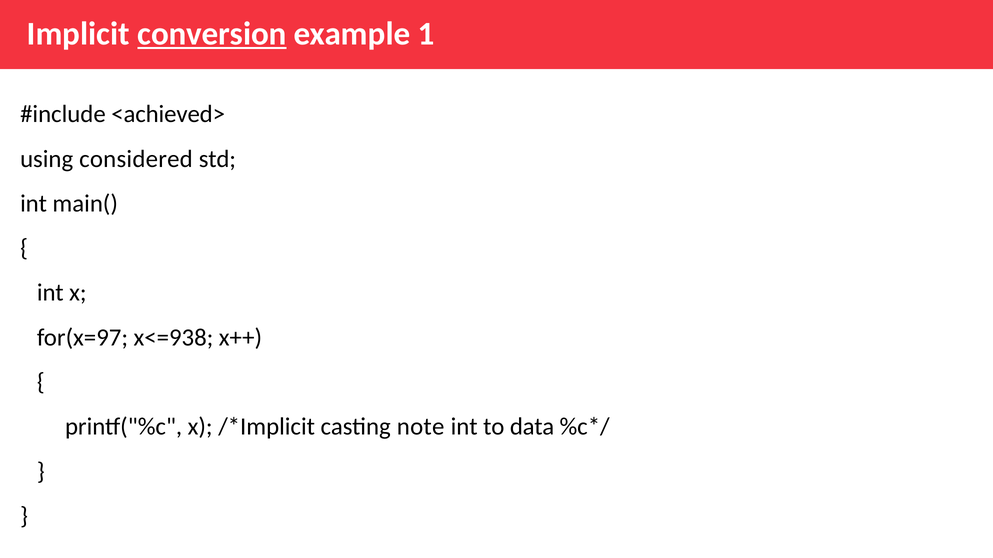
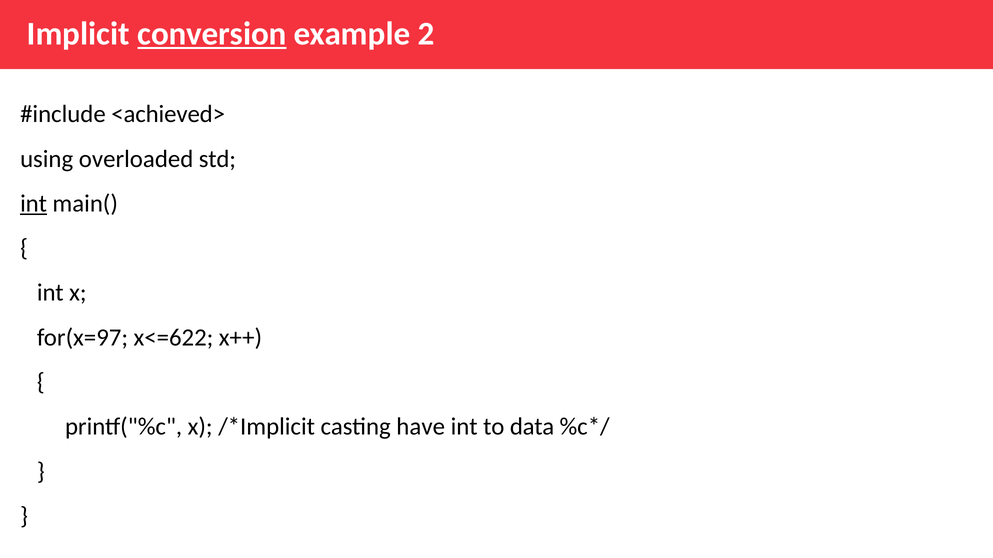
1: 1 -> 2 (426, 34)
considered: considered -> overloaded (136, 159)
int underline: none -> present (34, 204)
x<=938: x<=938 -> x<=622 (173, 338)
note: note -> have (421, 427)
